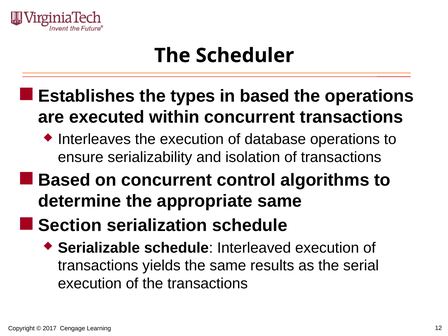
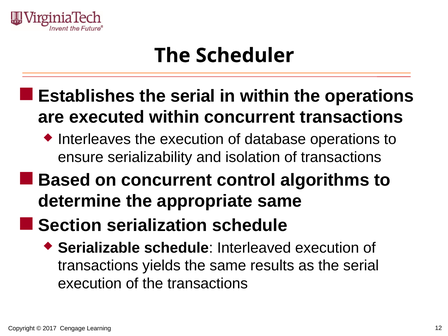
Establishes the types: types -> serial (193, 96)
in based: based -> within (265, 96)
